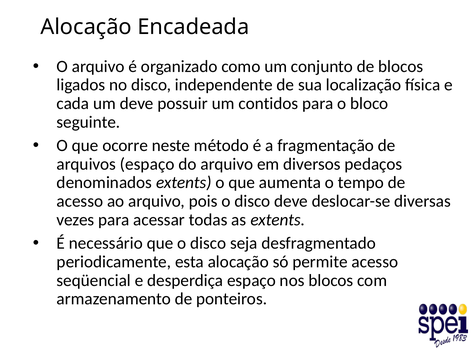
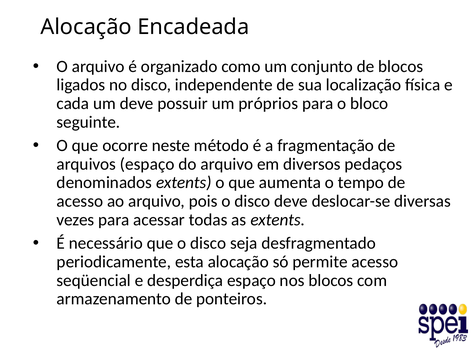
contidos: contidos -> próprios (268, 103)
